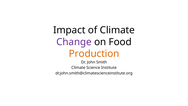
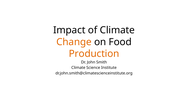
Change colour: purple -> orange (74, 42)
